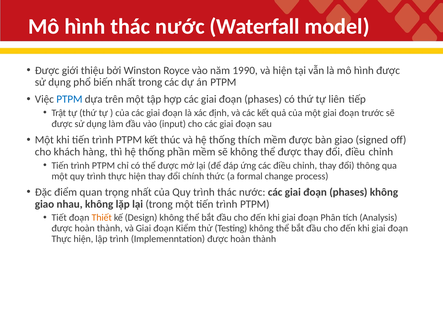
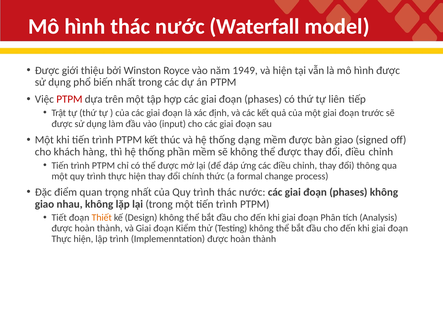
1990: 1990 -> 1949 (245, 71)
PTPM colour: blue -> red (69, 99)
thích: thích -> dạng (249, 140)
